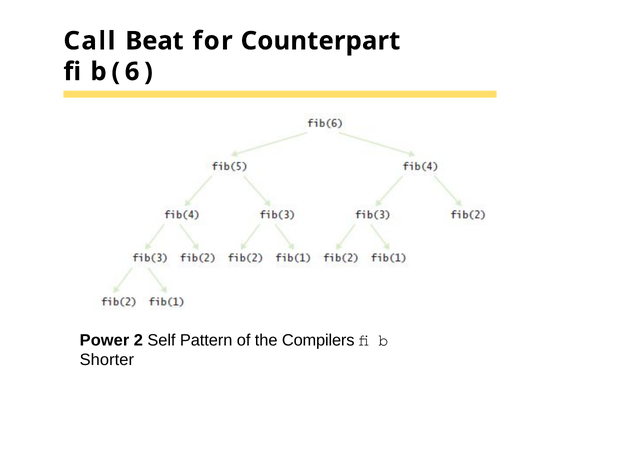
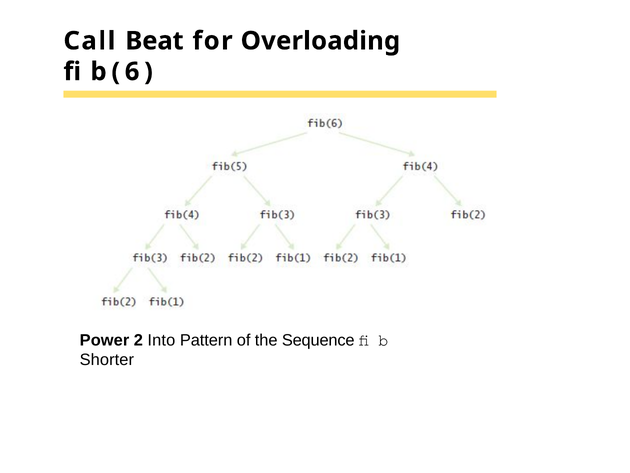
Counterpart: Counterpart -> Overloading (320, 41)
Self: Self -> Into (161, 340)
Compilers: Compilers -> Sequence (318, 340)
